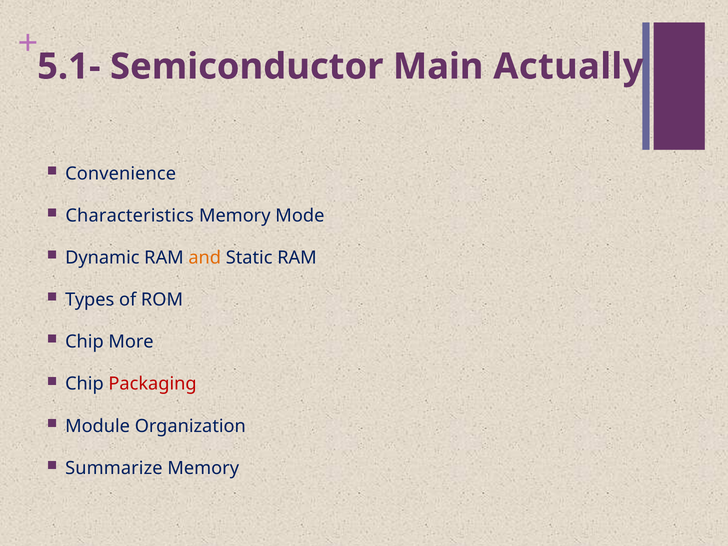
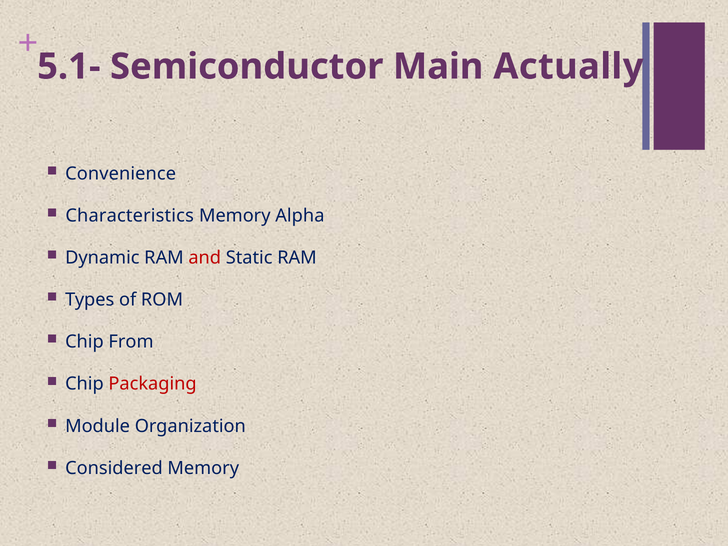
Mode: Mode -> Alpha (300, 216)
and colour: orange -> red (205, 258)
More: More -> From (131, 342)
Summarize: Summarize -> Considered (114, 468)
